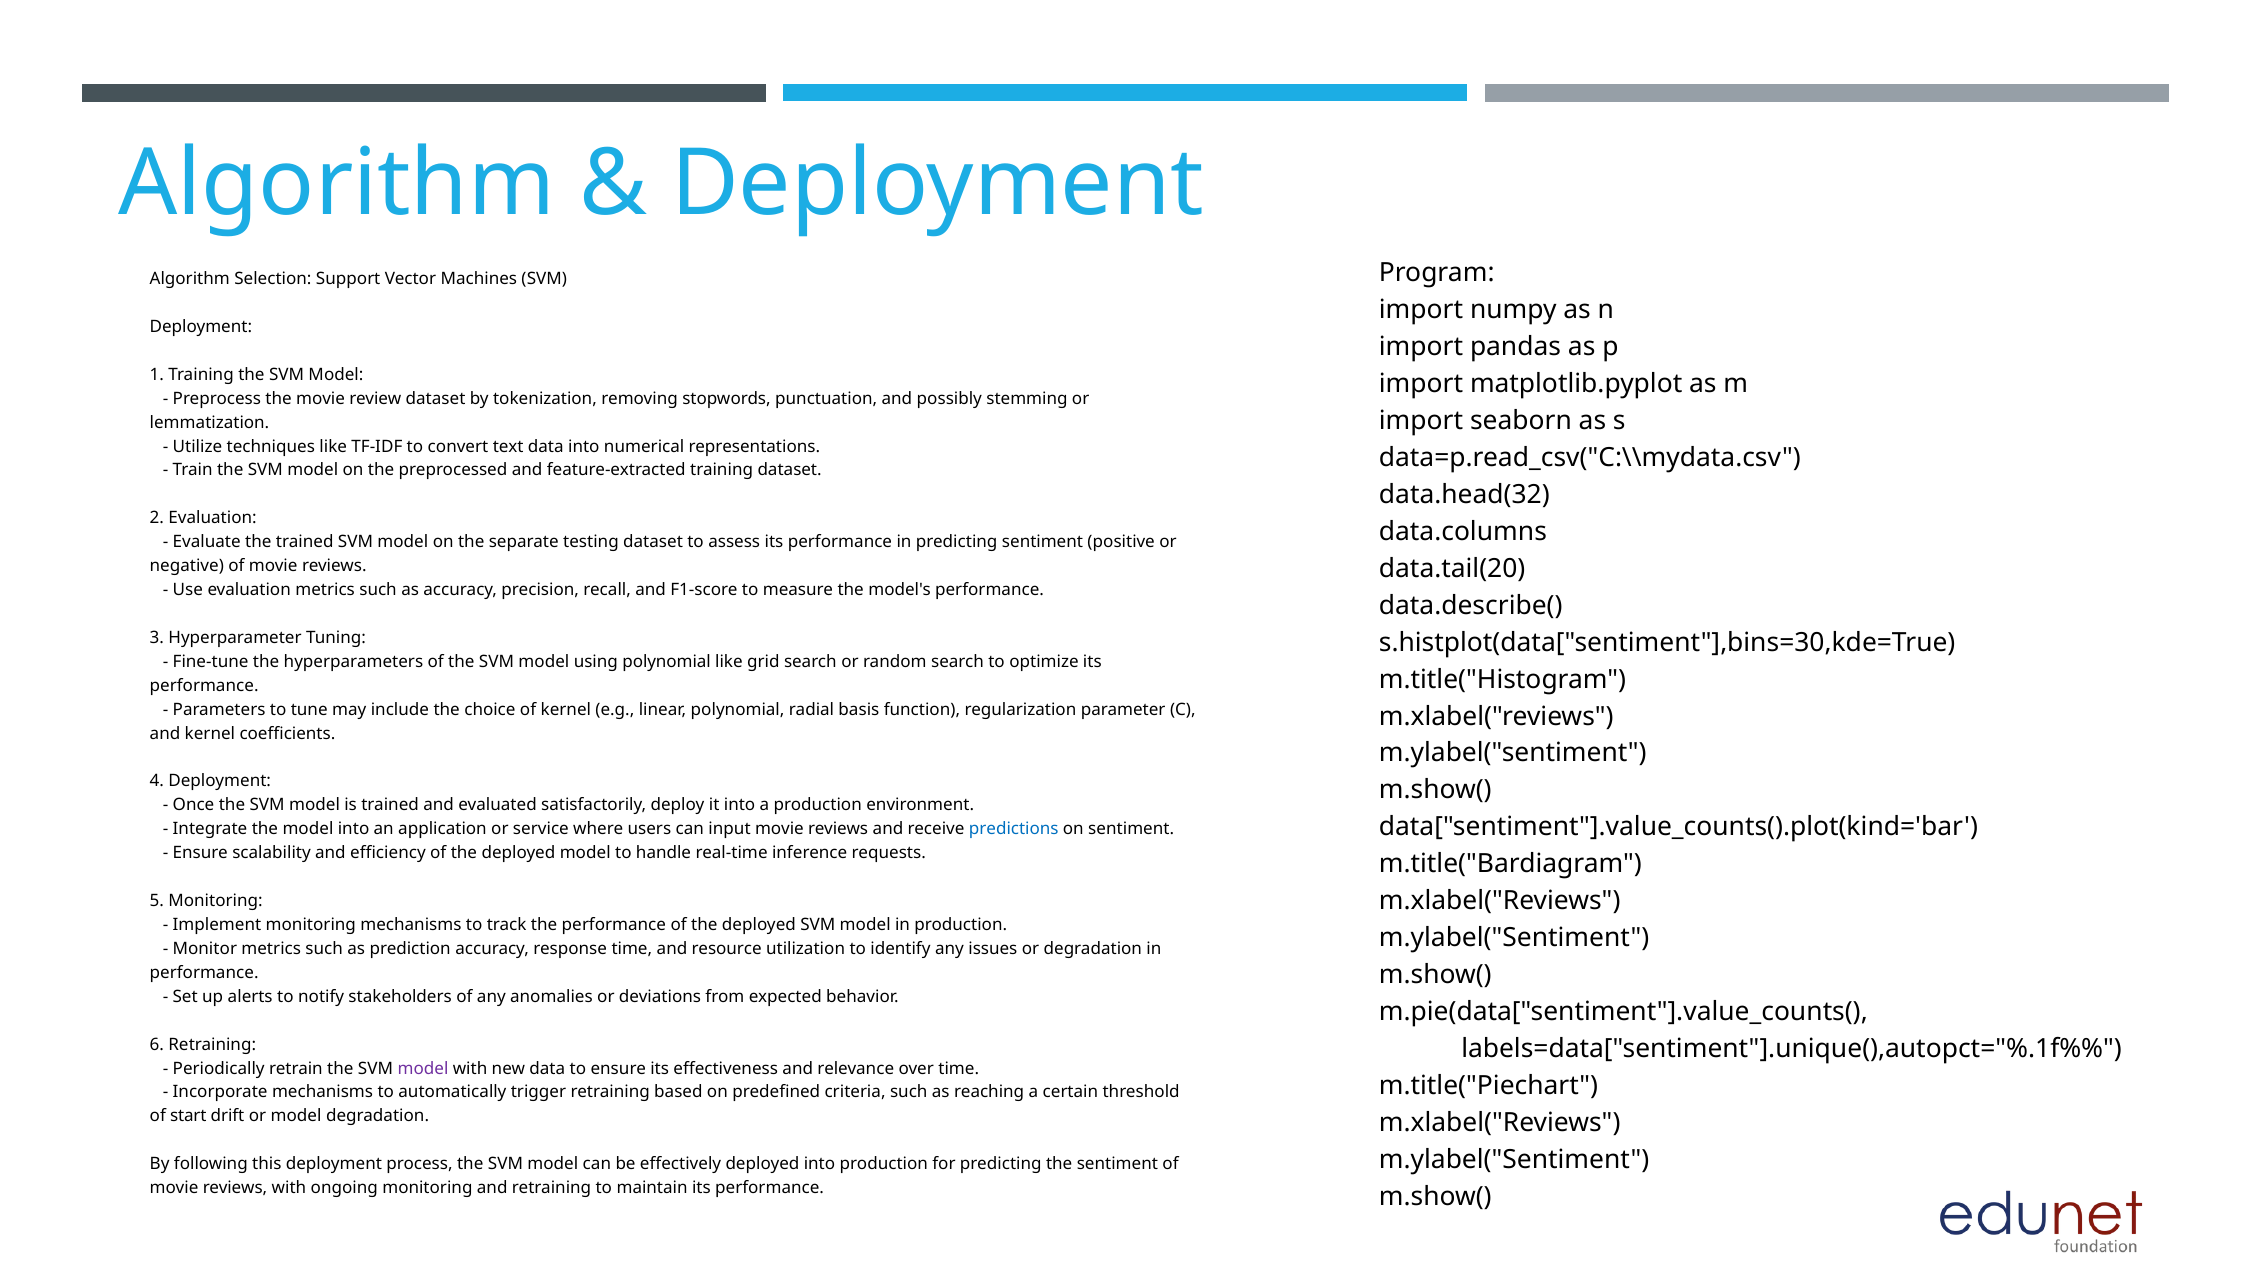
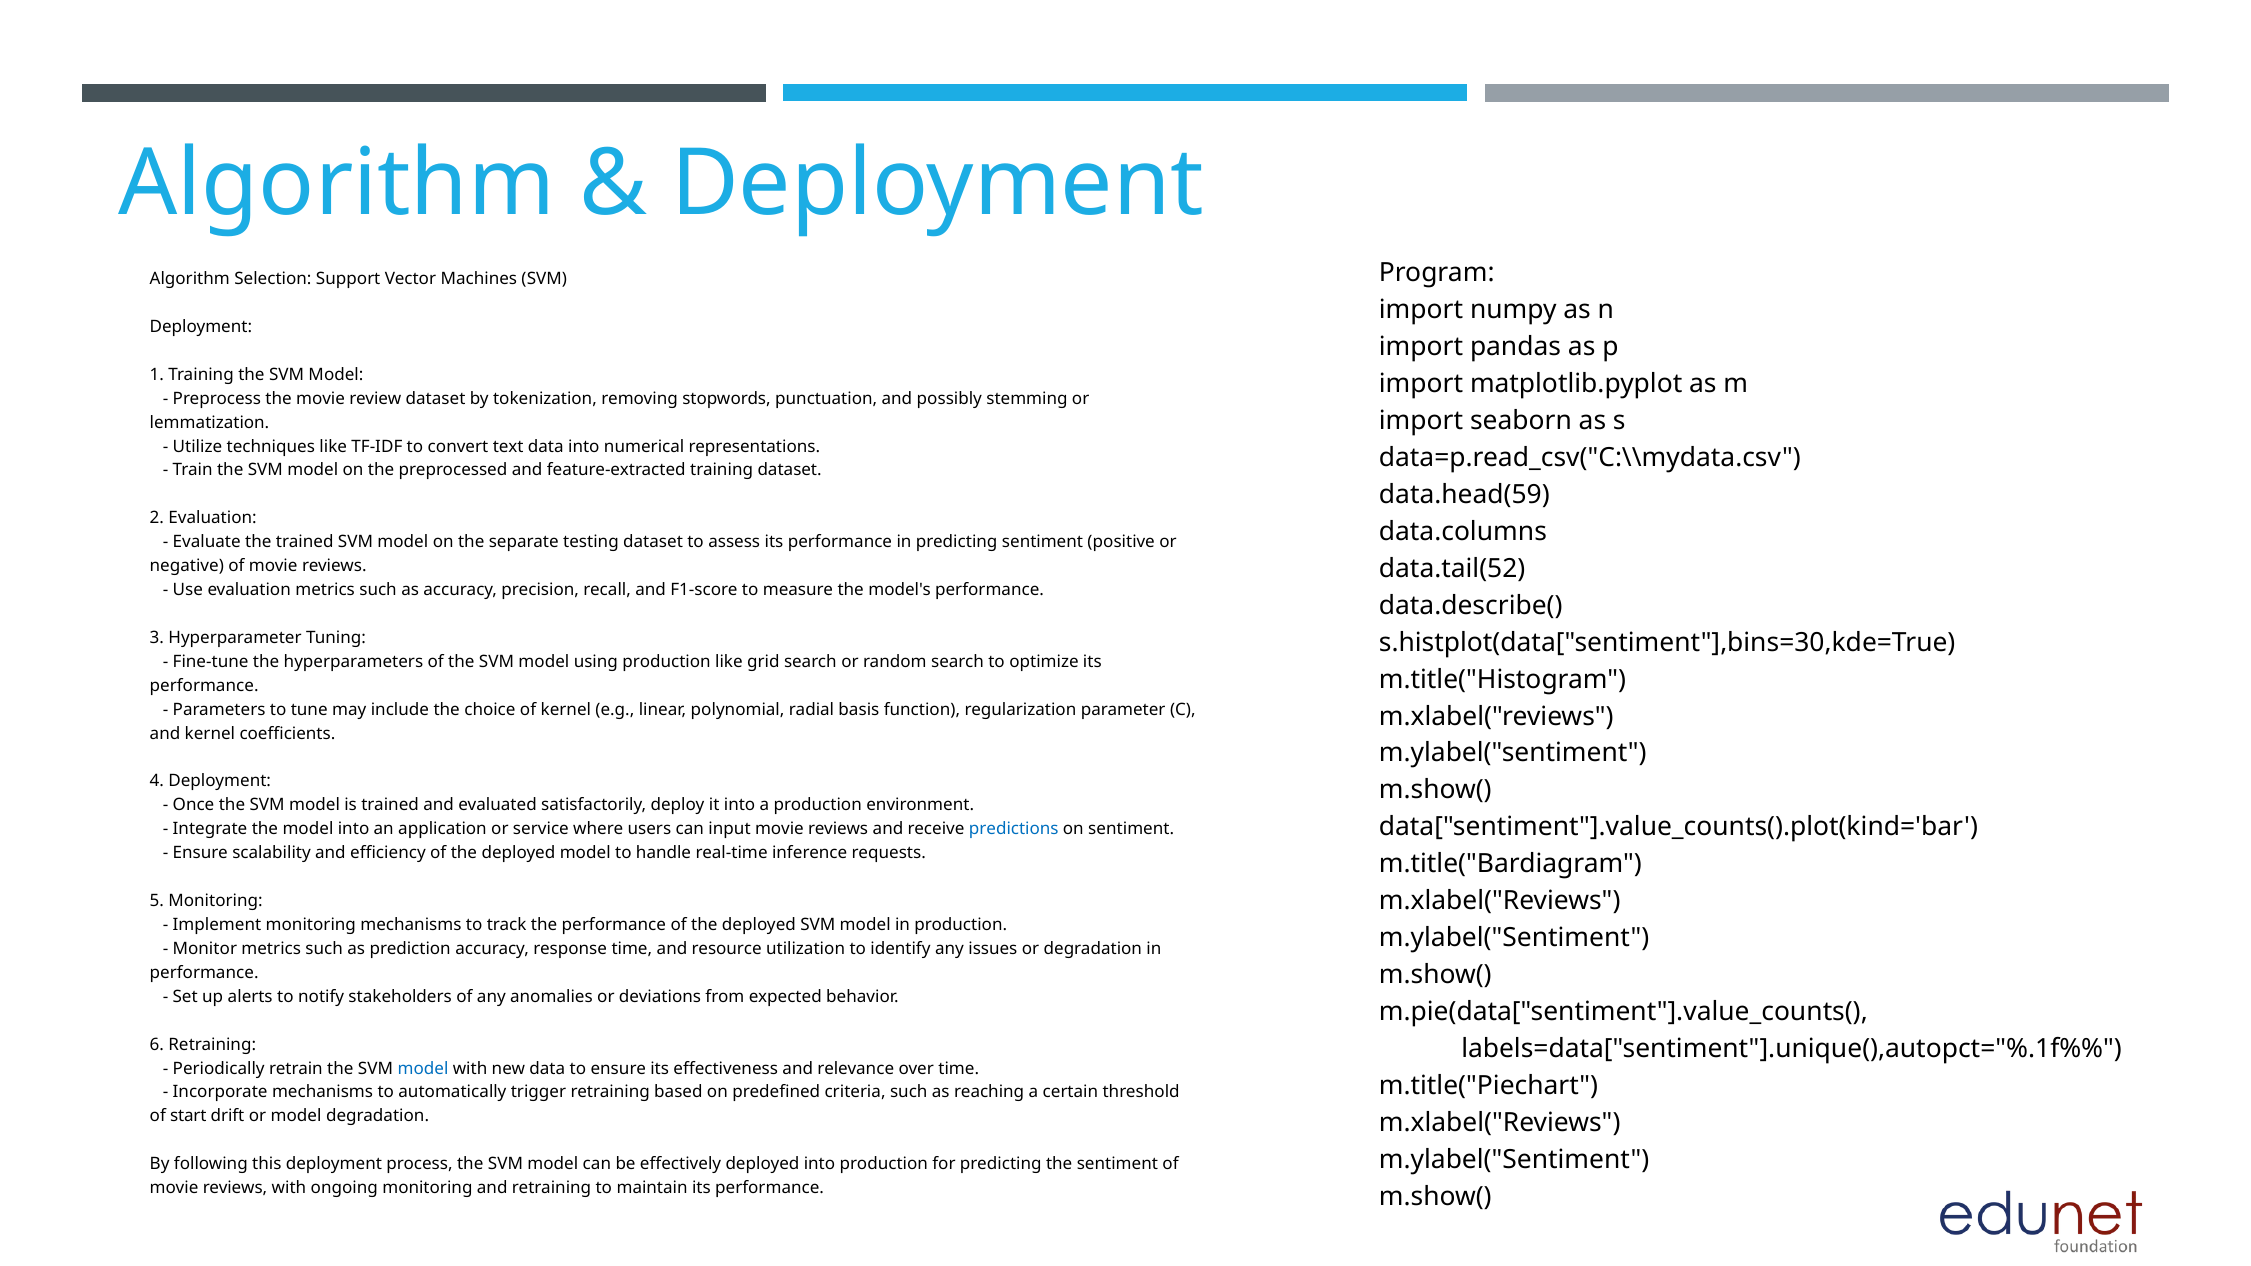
data.head(32: data.head(32 -> data.head(59 (1464, 495)
data.tail(20: data.tail(20 -> data.tail(52 (1452, 569)
using polynomial: polynomial -> production (667, 662)
model colour: purple -> blue (423, 1069)
